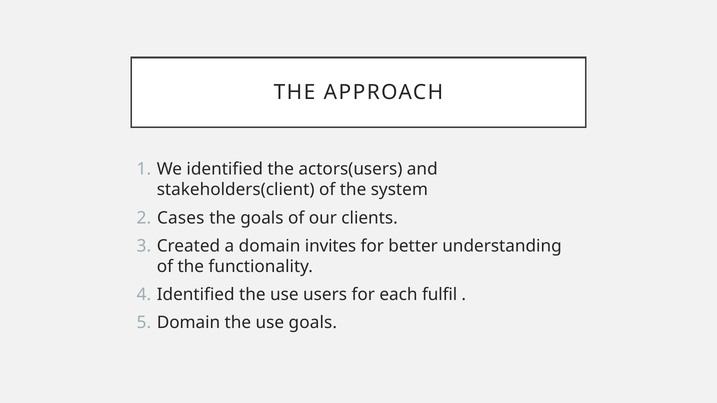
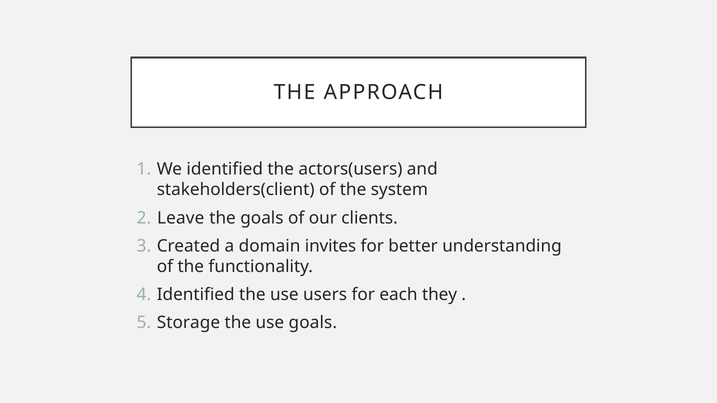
Cases: Cases -> Leave (181, 218)
fulfil: fulfil -> they (440, 295)
Domain: Domain -> Storage (188, 323)
